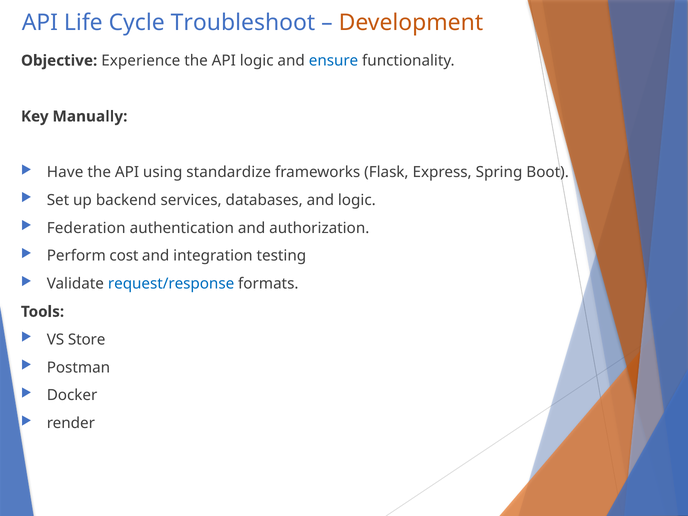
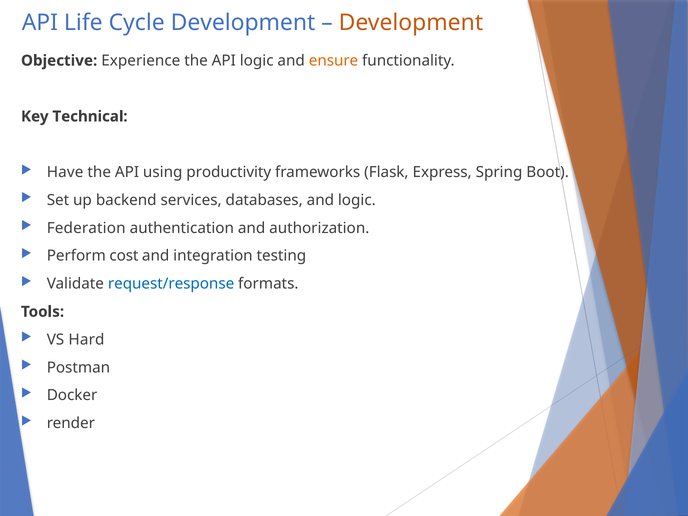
Cycle Troubleshoot: Troubleshoot -> Development (243, 23)
ensure colour: blue -> orange (334, 61)
Manually: Manually -> Technical (90, 116)
standardize: standardize -> productivity (229, 172)
Store: Store -> Hard (86, 340)
